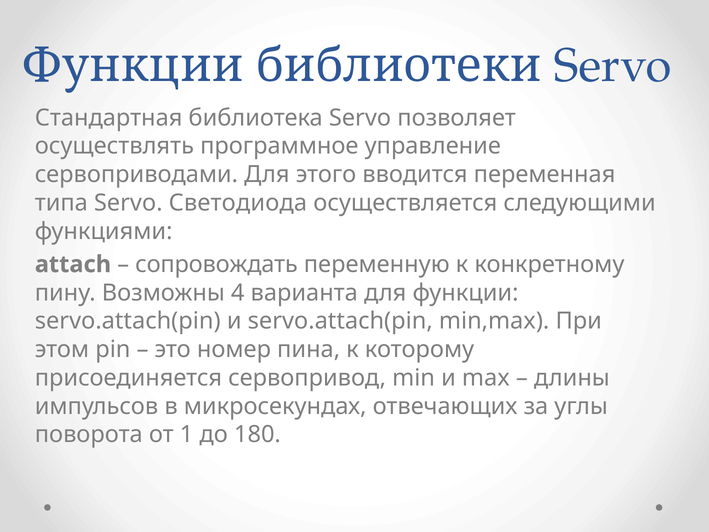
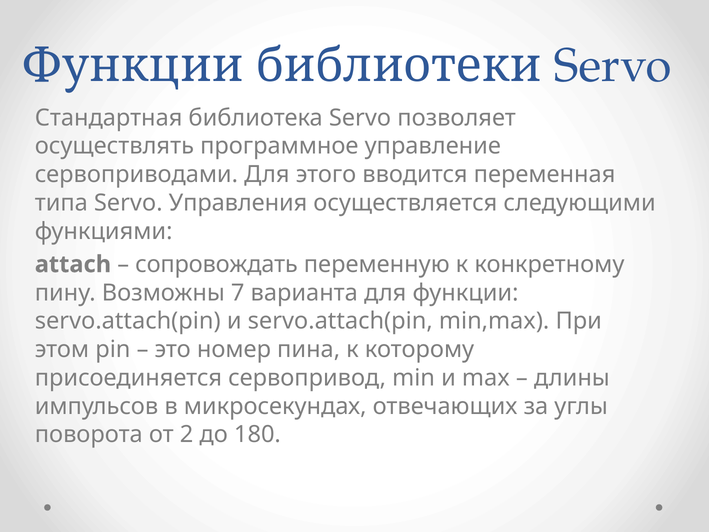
Светодиода: Светодиода -> Управления (238, 203)
4: 4 -> 7 (238, 293)
1: 1 -> 2 (187, 434)
